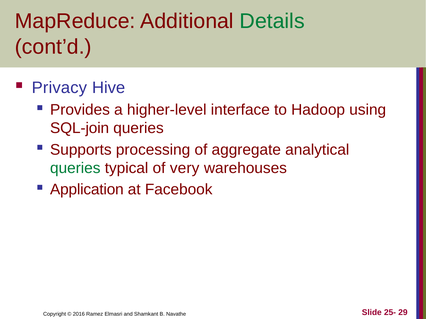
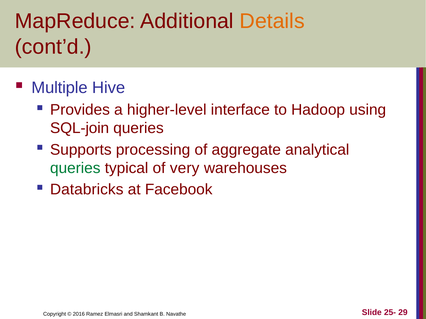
Details colour: green -> orange (272, 21)
Privacy: Privacy -> Multiple (60, 88)
Application: Application -> Databricks (87, 190)
